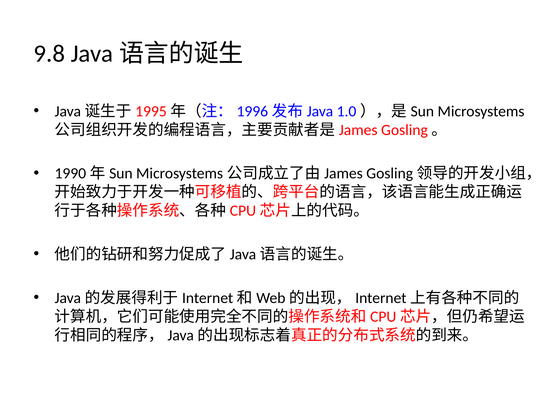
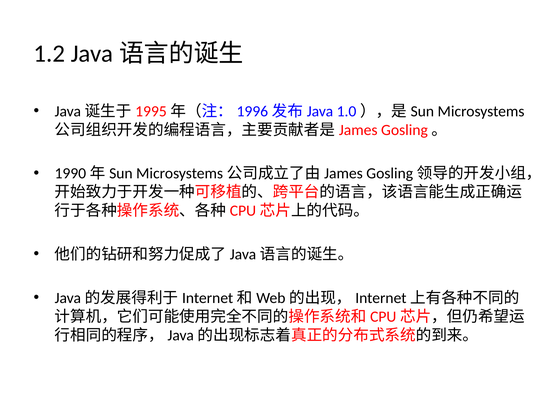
9.8: 9.8 -> 1.2 (49, 54)
